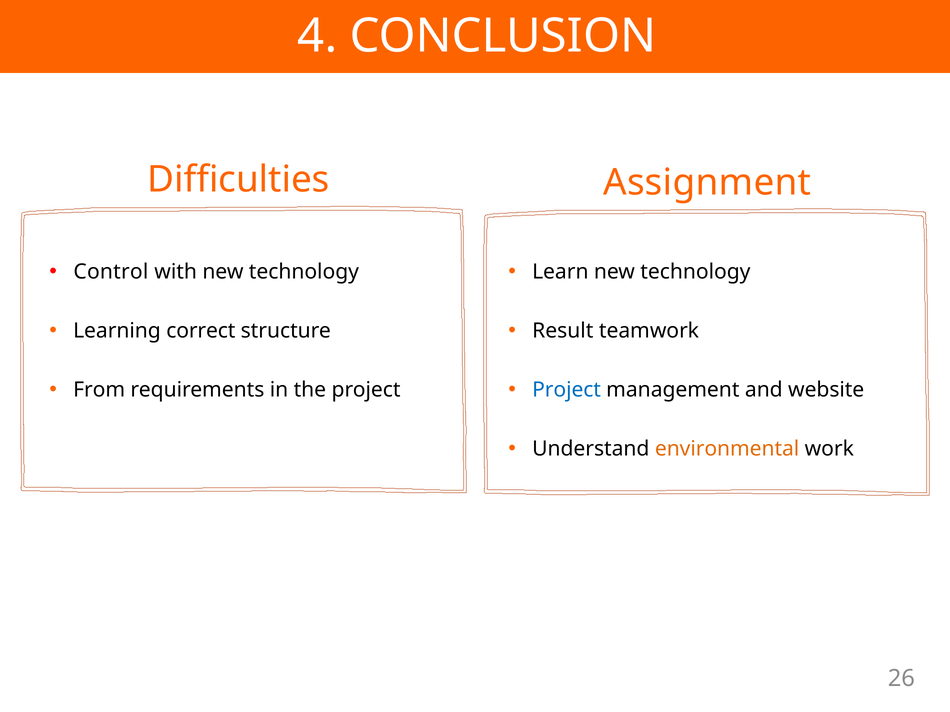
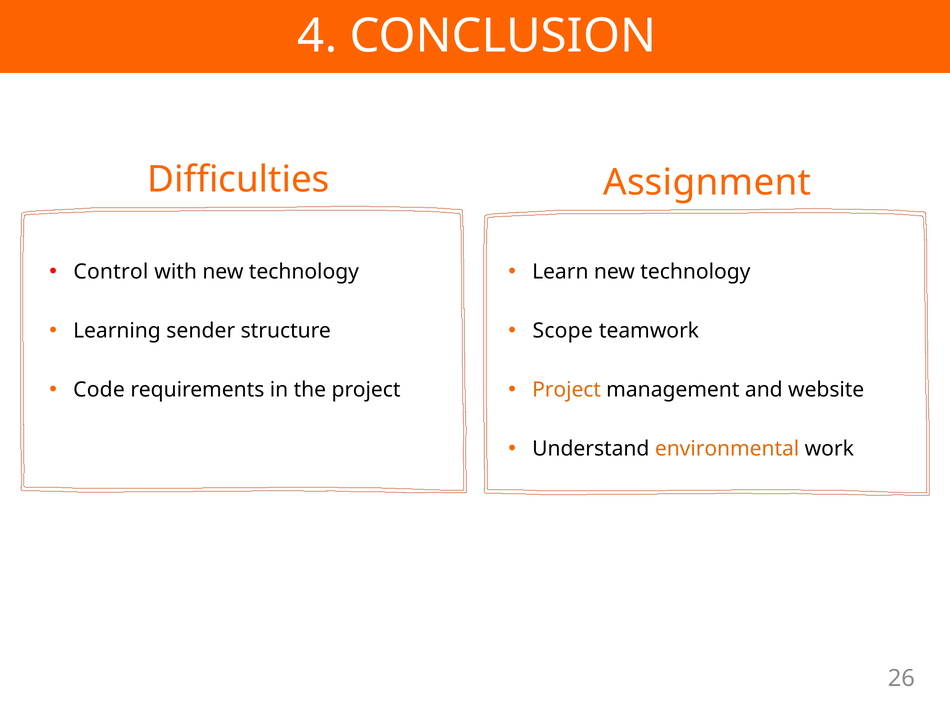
correct: correct -> sender (201, 331)
Result: Result -> Scope (563, 331)
From: From -> Code (99, 390)
Project colour: blue -> orange (567, 390)
